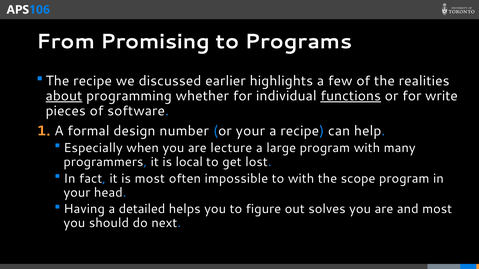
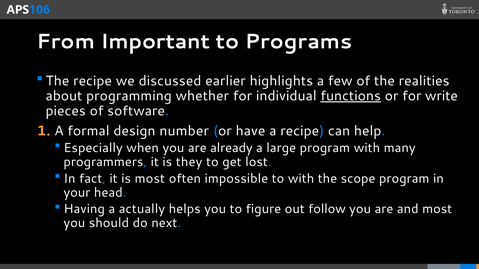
Promising: Promising -> Important (155, 42)
about underline: present -> none (64, 96)
or your: your -> have (250, 131)
lecture: lecture -> already (231, 148)
local: local -> they (189, 162)
detailed: detailed -> actually (142, 209)
solves: solves -> follow (327, 209)
